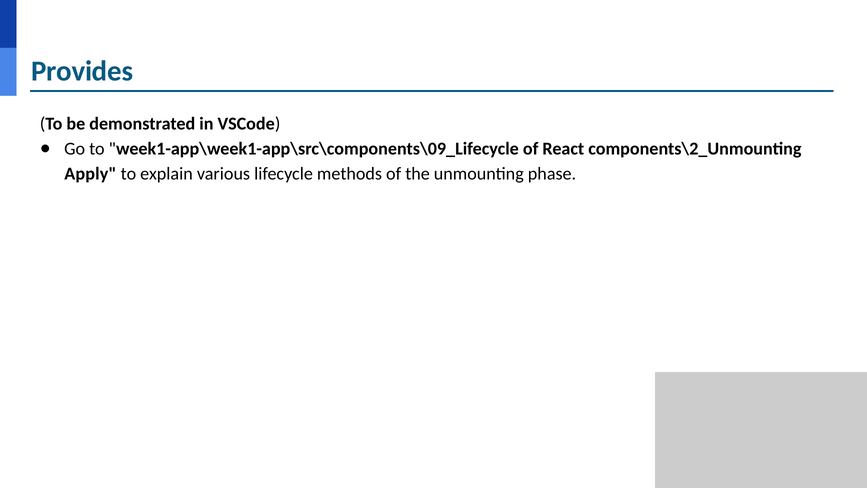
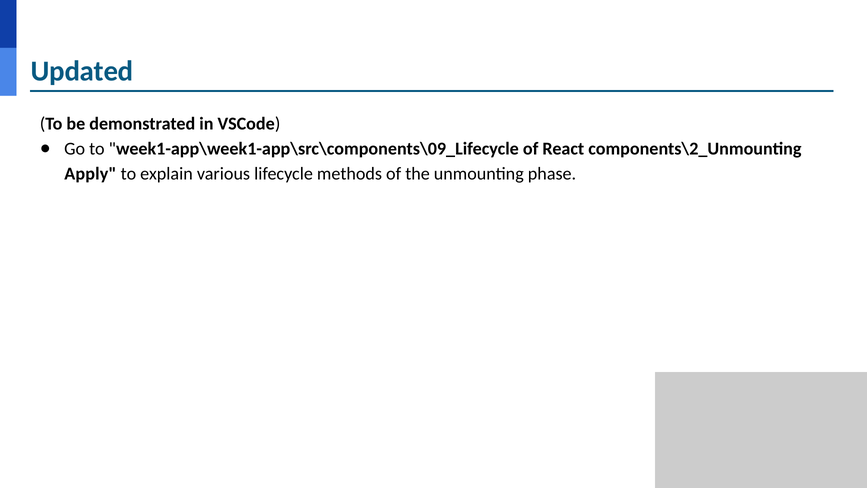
Provides: Provides -> Updated (82, 71)
